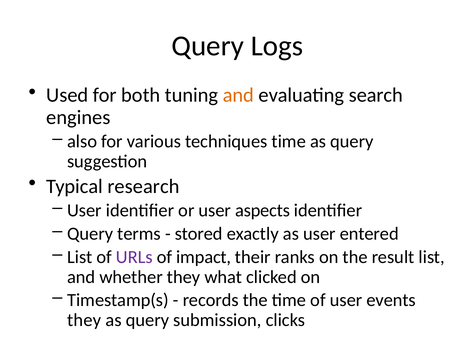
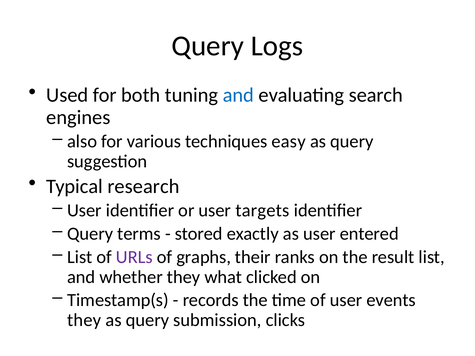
and colour: orange -> blue (238, 95)
techniques time: time -> easy (289, 141)
aspects: aspects -> targets (262, 211)
impact: impact -> graphs (204, 257)
